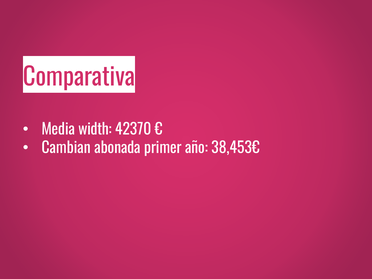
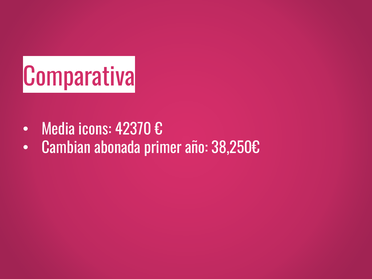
width: width -> icons (95, 130)
38,453€: 38,453€ -> 38,250€ (236, 148)
